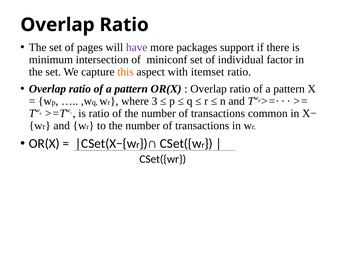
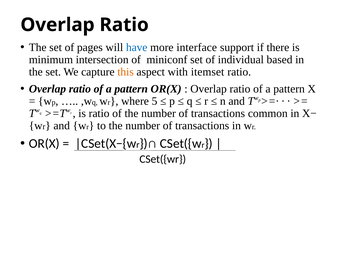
have colour: purple -> blue (137, 47)
packages: packages -> interface (197, 47)
factor: factor -> based (280, 60)
3: 3 -> 5 (155, 101)
